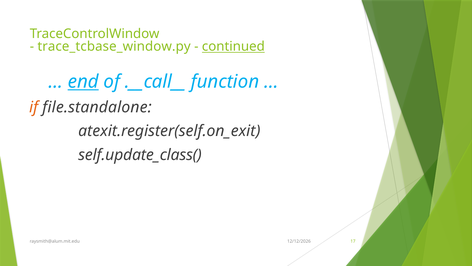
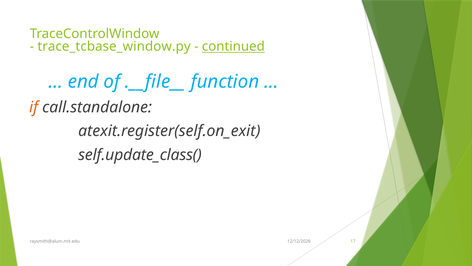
end underline: present -> none (83, 82)
.__call__: .__call__ -> .__file__ (155, 82)
file.standalone: file.standalone -> call.standalone (97, 107)
